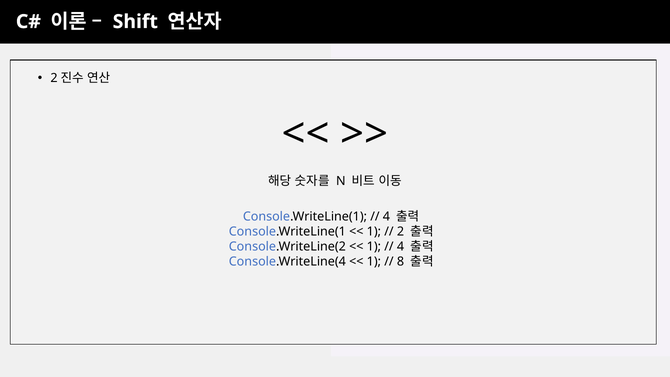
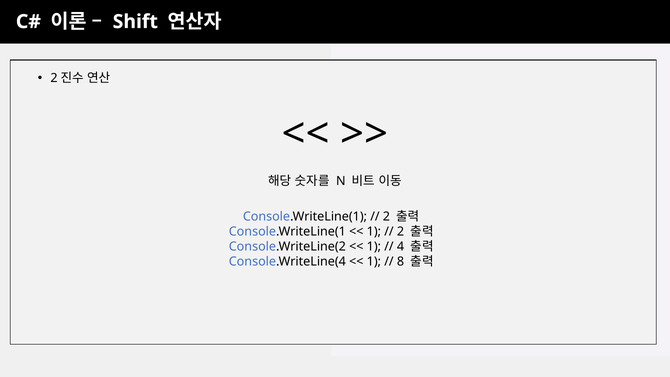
4: 4 -> 2 (386, 216)
